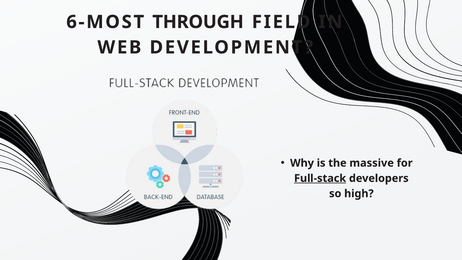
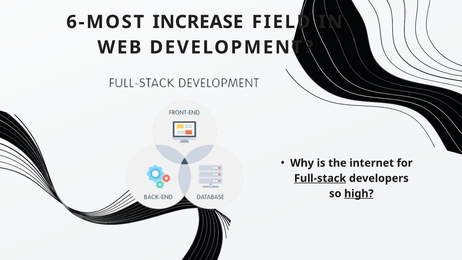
THROUGH: THROUGH -> INCREASE (198, 22)
massive: massive -> internet (372, 163)
high underline: none -> present (359, 193)
